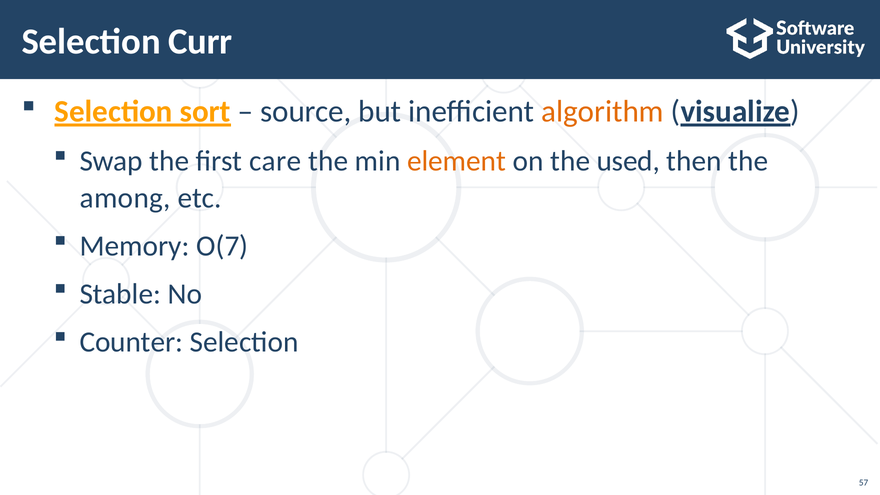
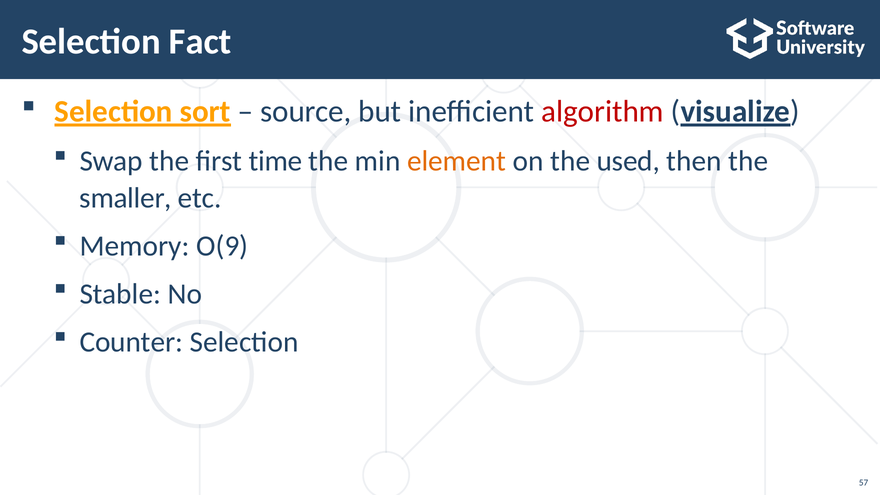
Curr: Curr -> Fact (200, 42)
algorithm colour: orange -> red (602, 112)
care: care -> time (275, 161)
among: among -> smaller (126, 198)
O(7: O(7 -> O(9 (222, 246)
